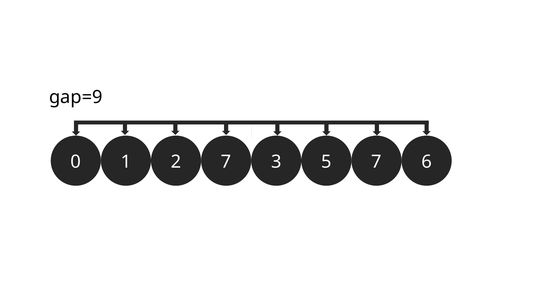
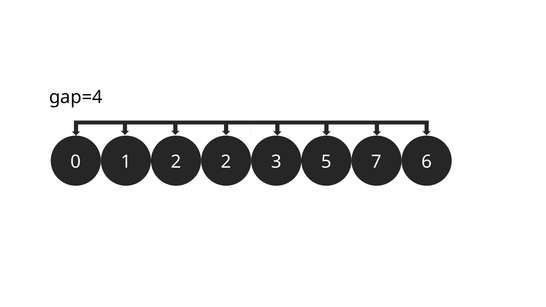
gap=9: gap=9 -> gap=4 (76, 97)
2 7: 7 -> 2 (226, 162)
